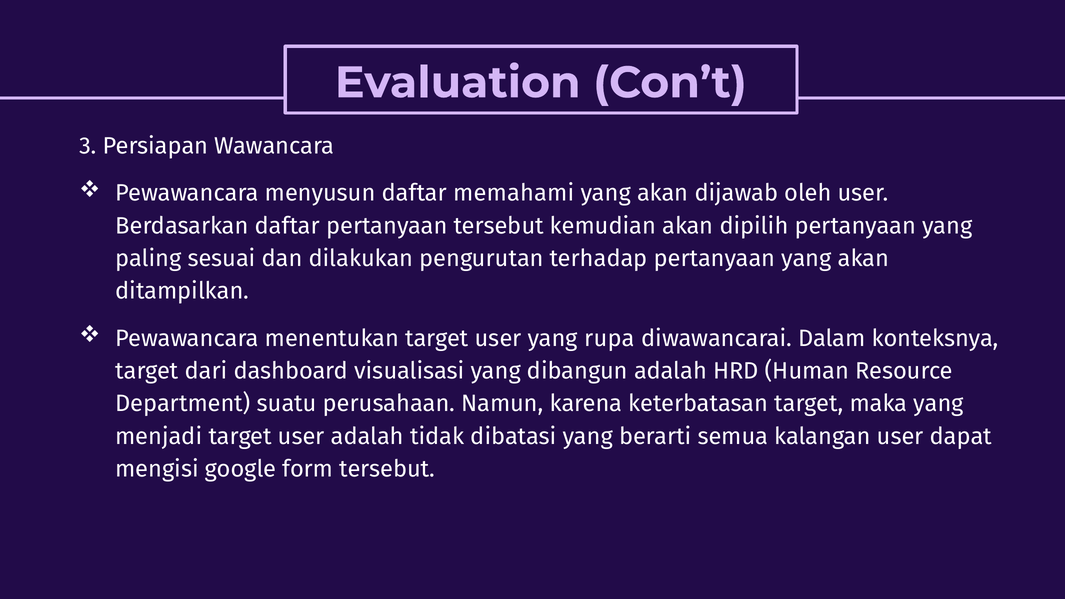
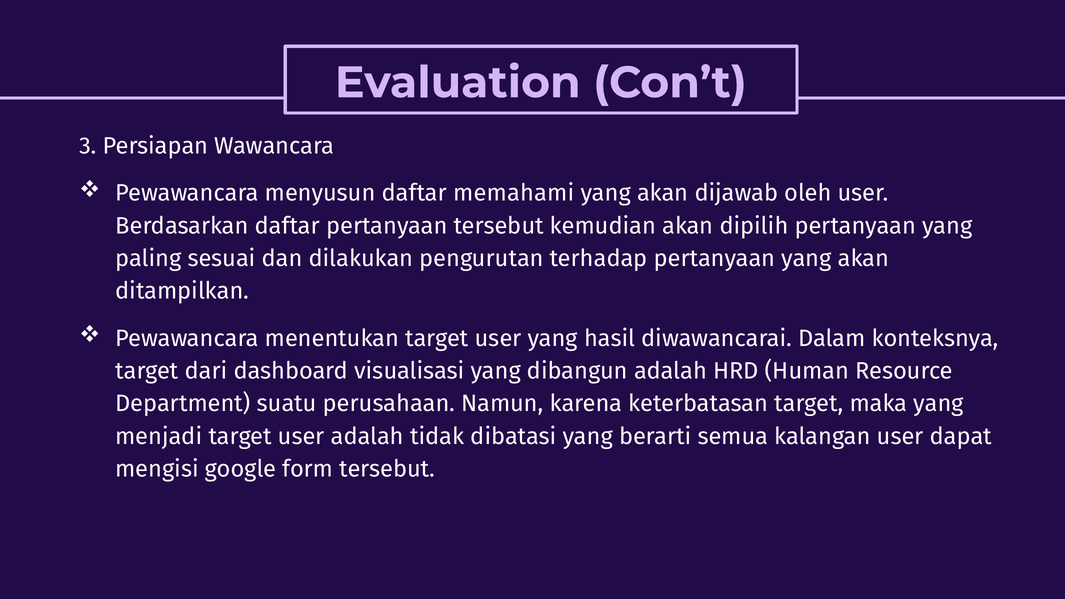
rupa: rupa -> hasil (610, 338)
